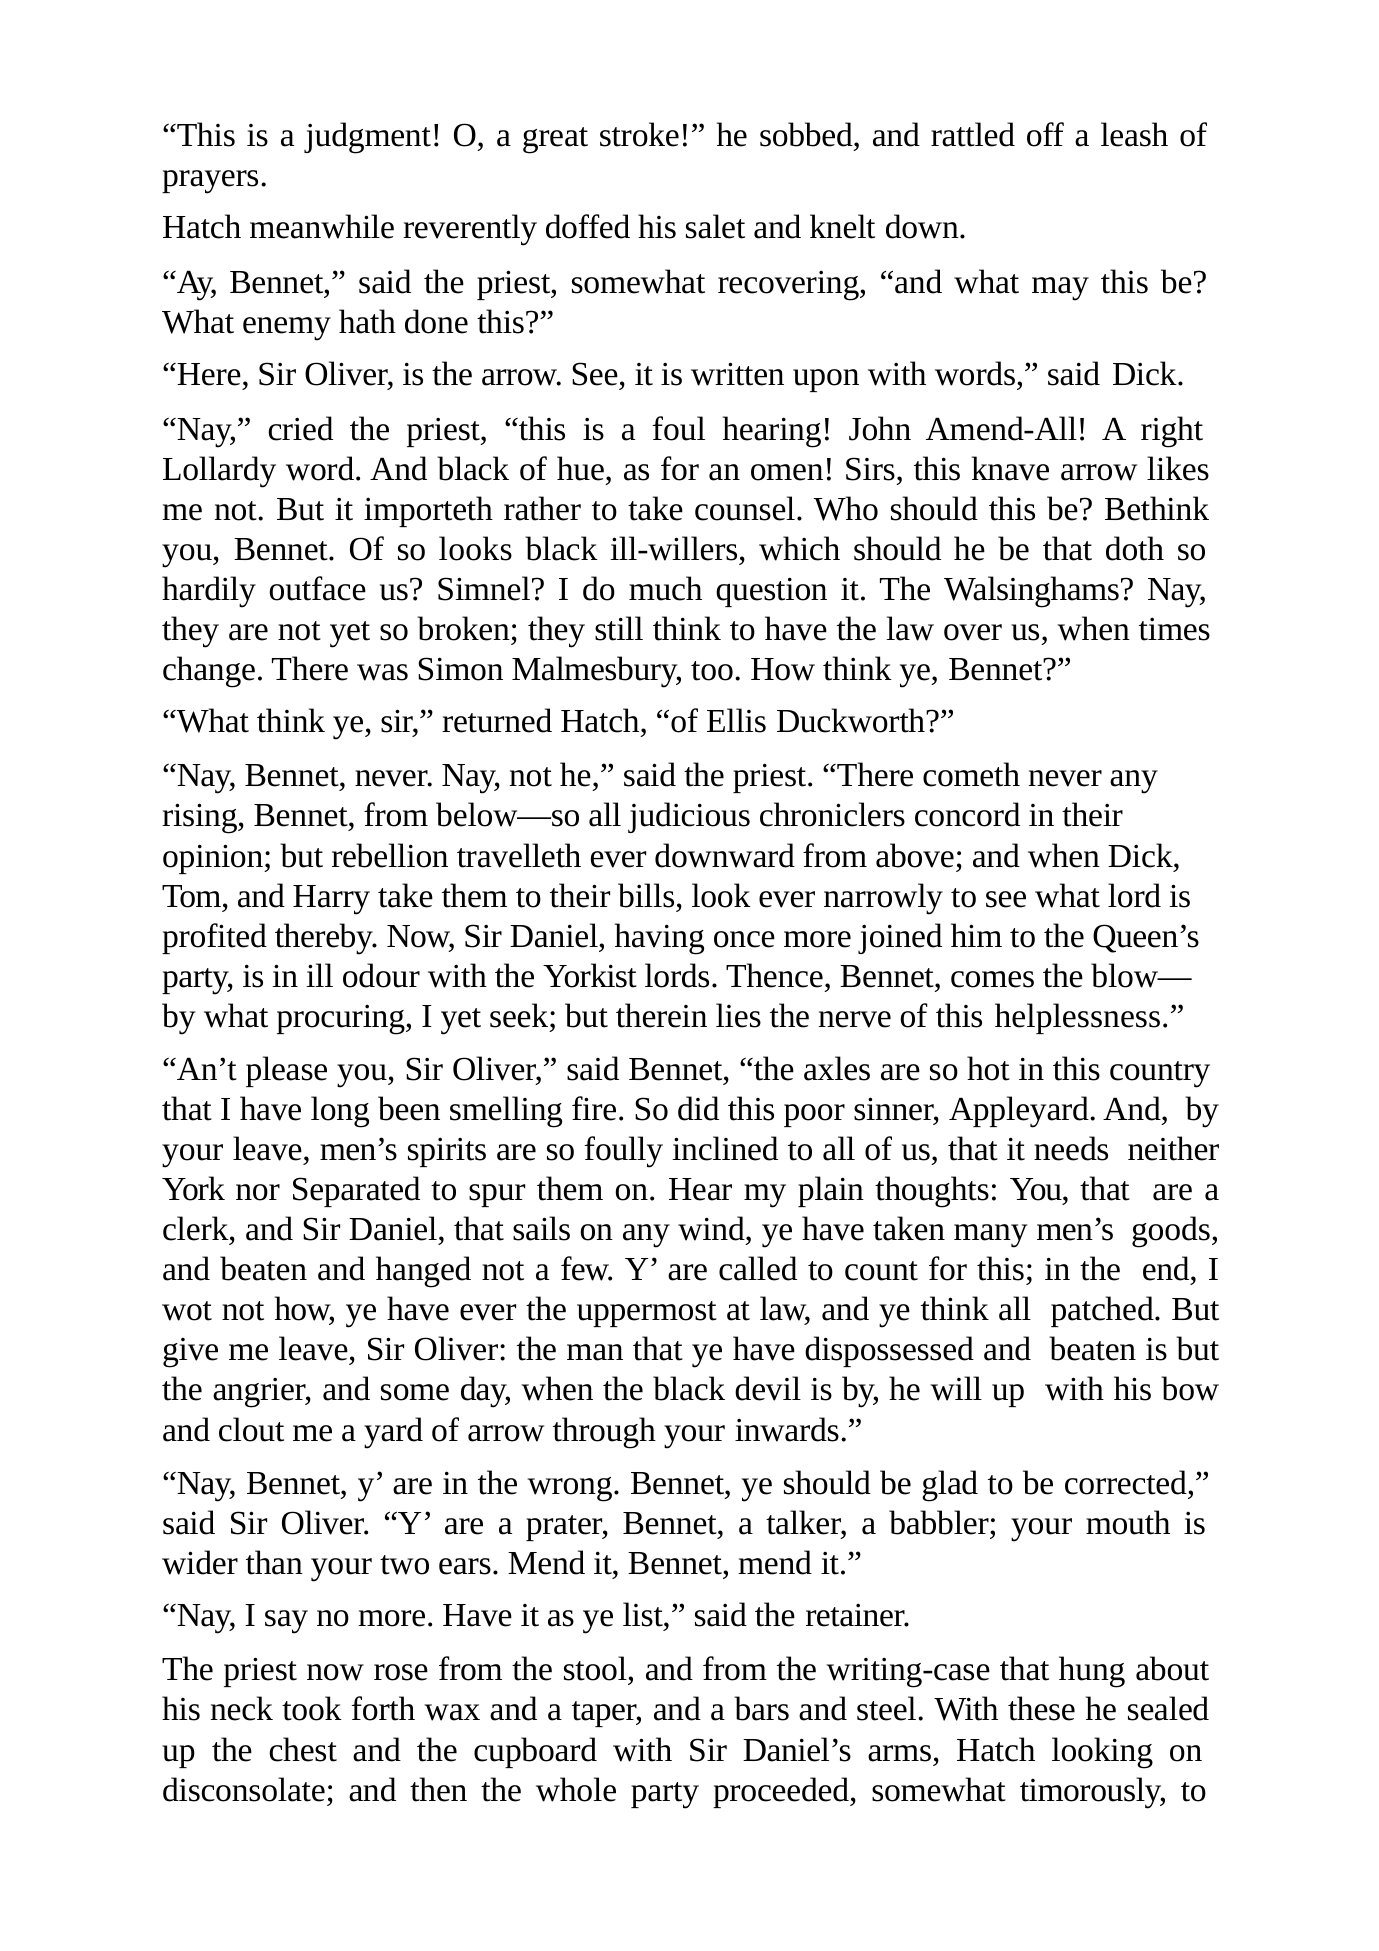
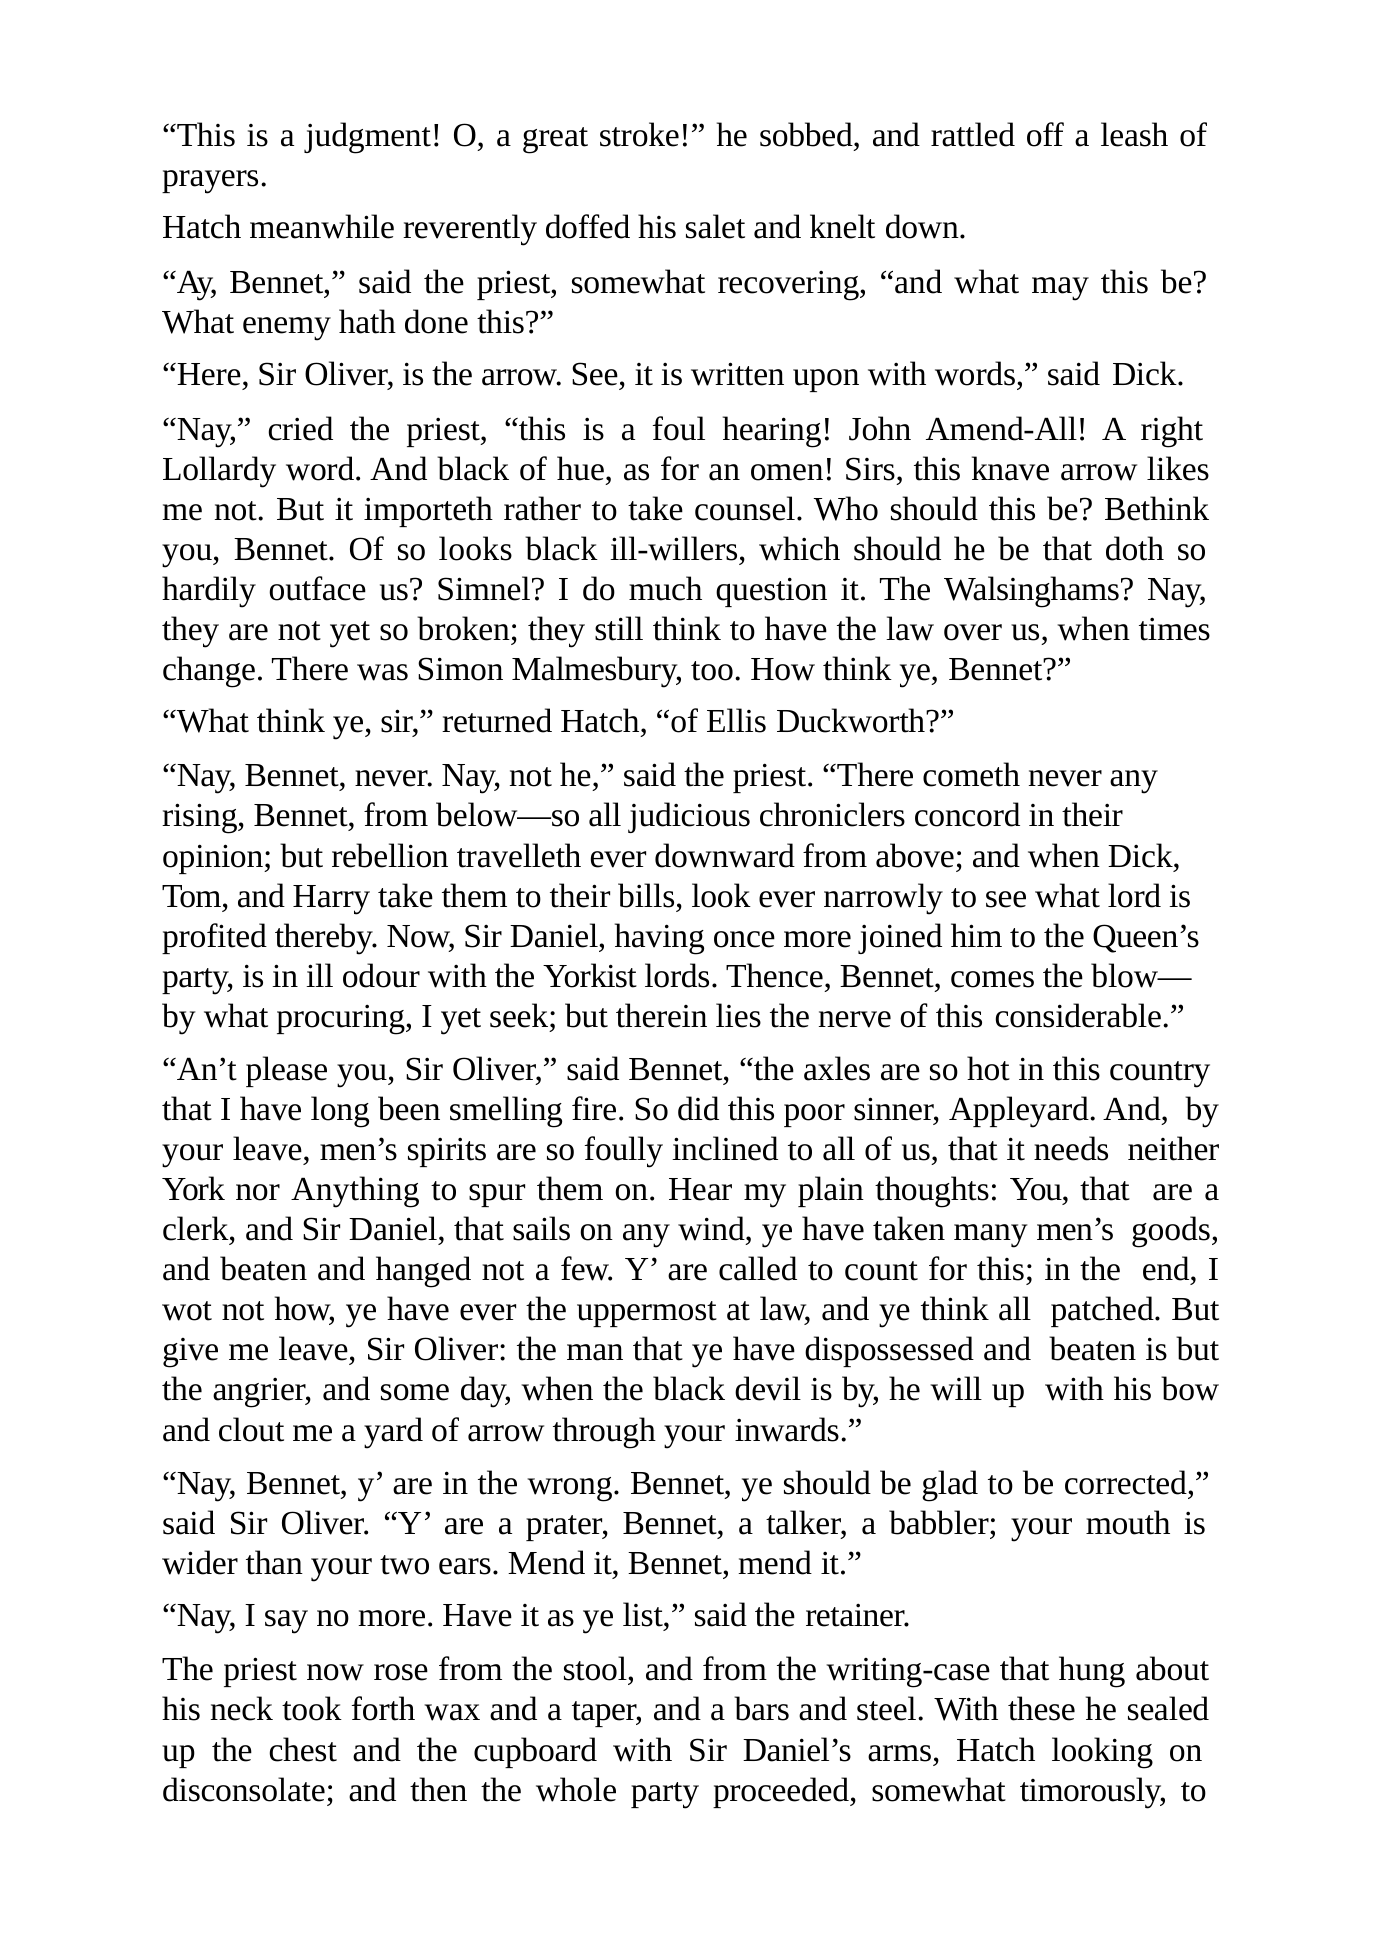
helplessness: helplessness -> considerable (1090, 1016)
Separated: Separated -> Anything (356, 1190)
